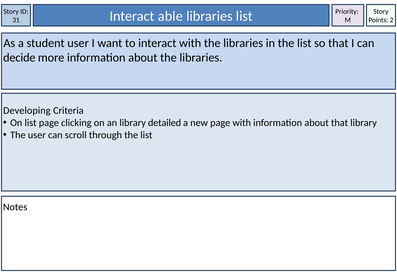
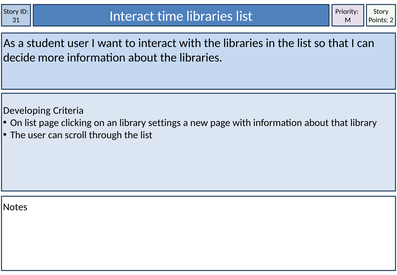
able: able -> time (170, 16)
detailed: detailed -> settings (164, 123)
